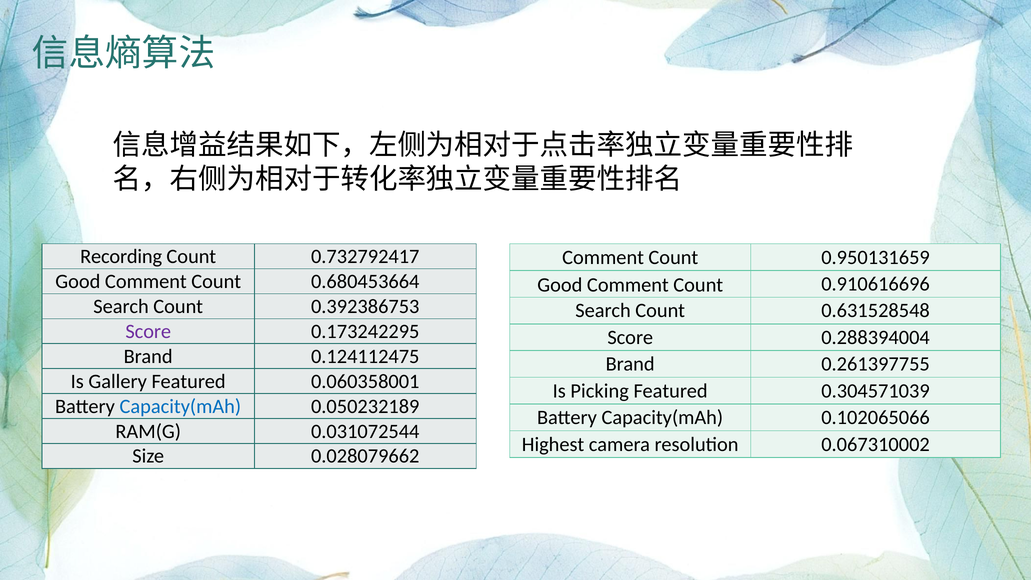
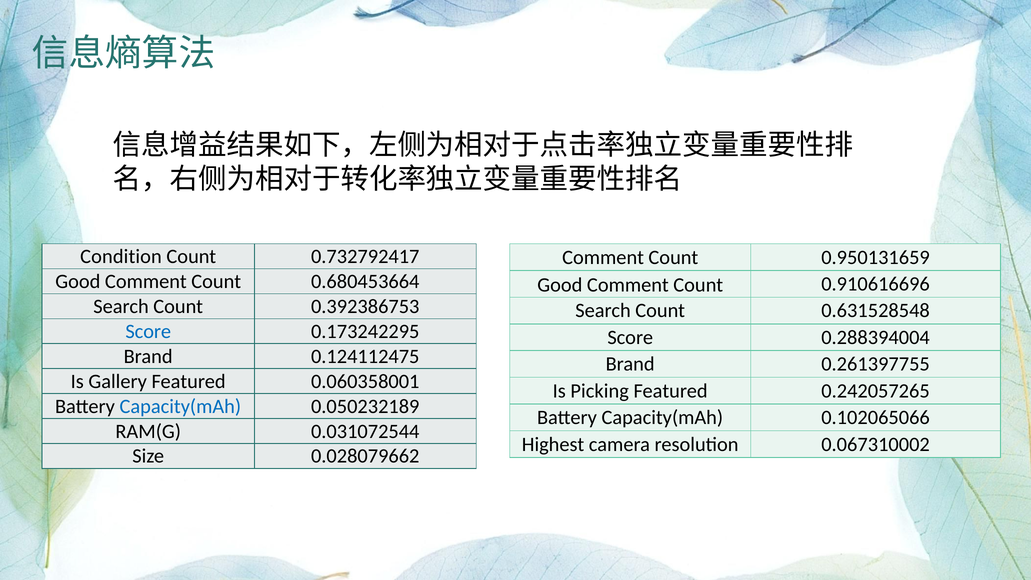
Recording: Recording -> Condition (121, 256)
Score colour: purple -> blue (148, 331)
0.304571039: 0.304571039 -> 0.242057265 (876, 391)
